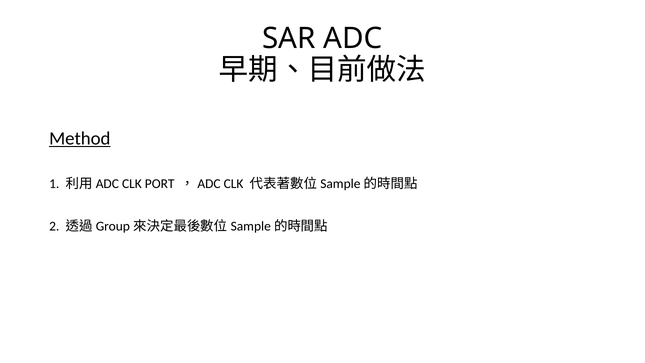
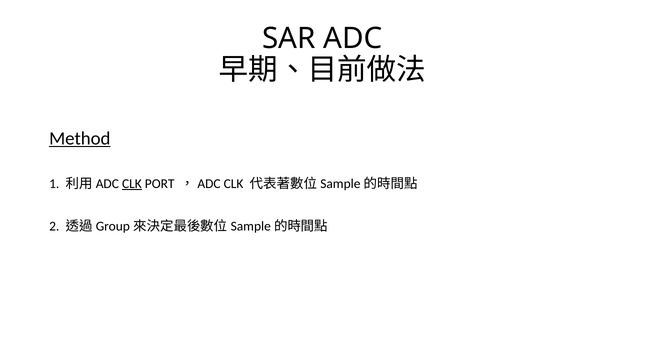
CLK underline: none -> present (132, 184)
